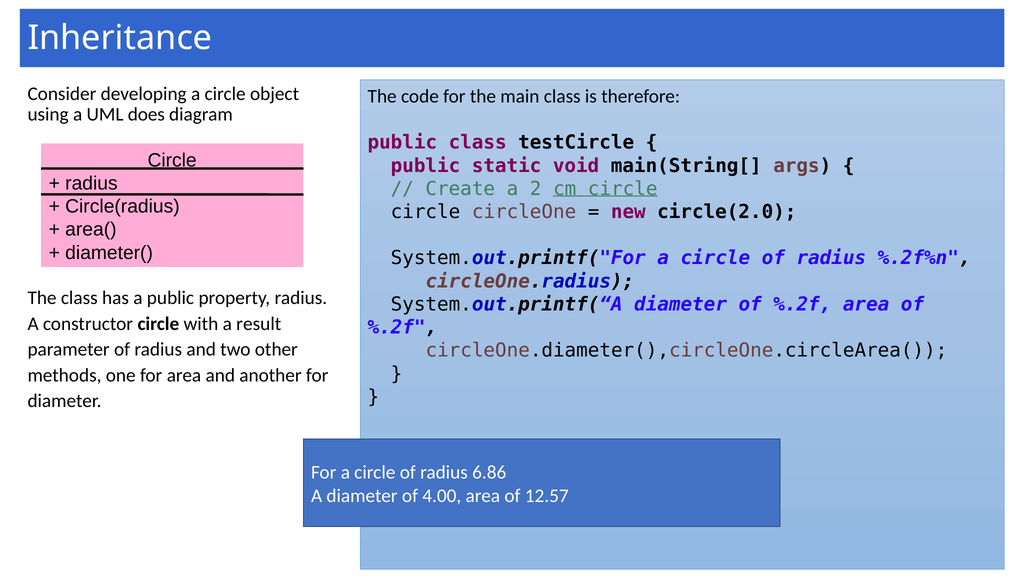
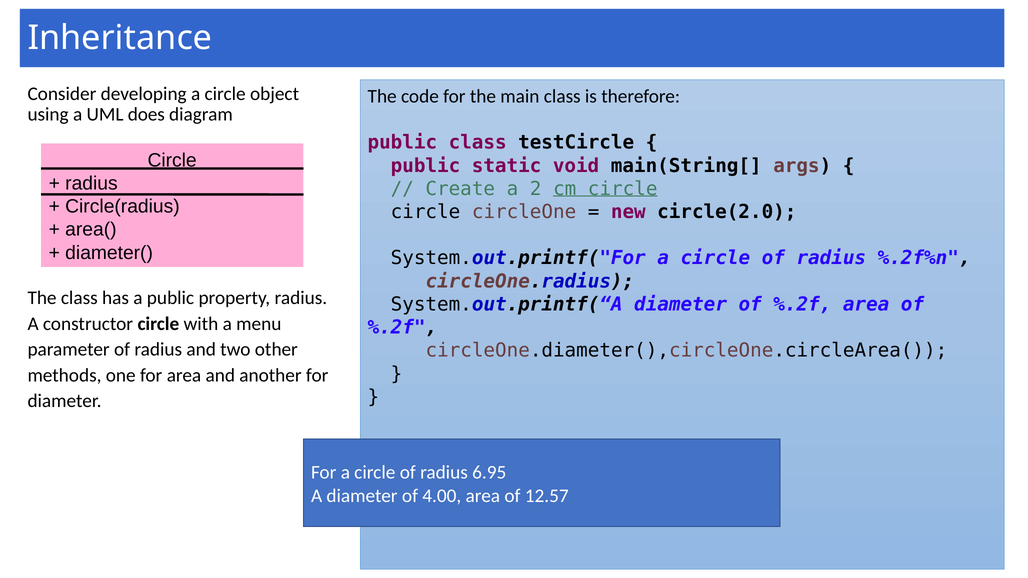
result: result -> menu (259, 324)
6.86: 6.86 -> 6.95 (489, 473)
